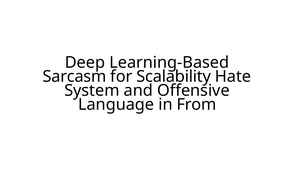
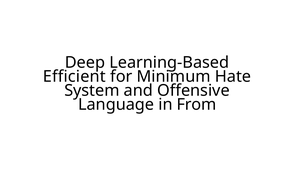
Sarcasm: Sarcasm -> Efficient (74, 77)
Scalability: Scalability -> Minimum (174, 77)
